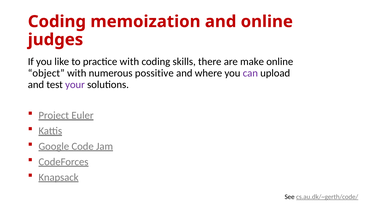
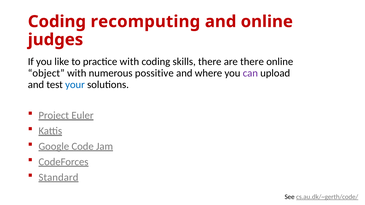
memoization: memoization -> recomputing (145, 22)
are make: make -> there (252, 62)
your colour: purple -> blue (75, 85)
Knapsack: Knapsack -> Standard (58, 178)
